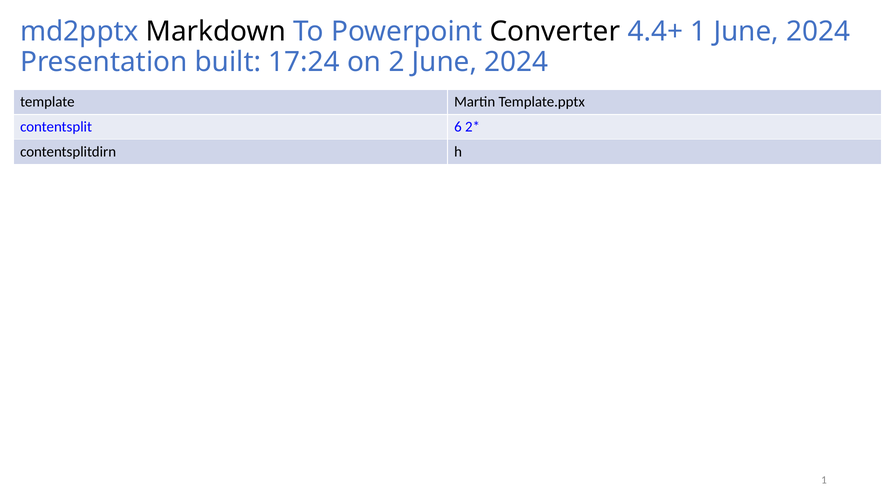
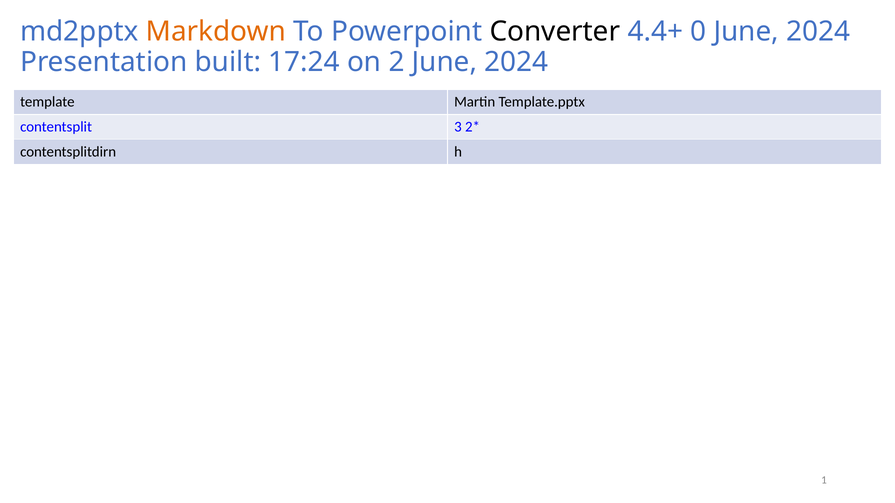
Markdown colour: black -> orange (216, 32)
4.4+ 1: 1 -> 0 (698, 32)
6: 6 -> 3 (458, 127)
